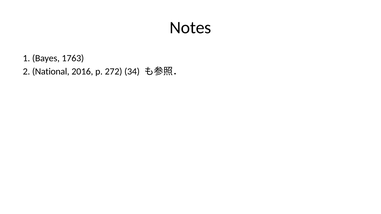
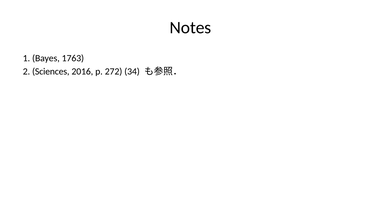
National: National -> Sciences (51, 72)
